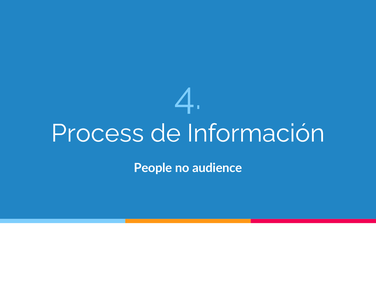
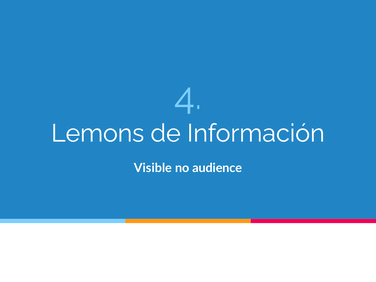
Process: Process -> Lemons (98, 133)
People: People -> Visible (153, 168)
